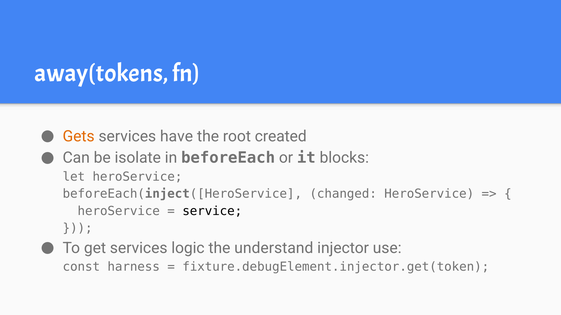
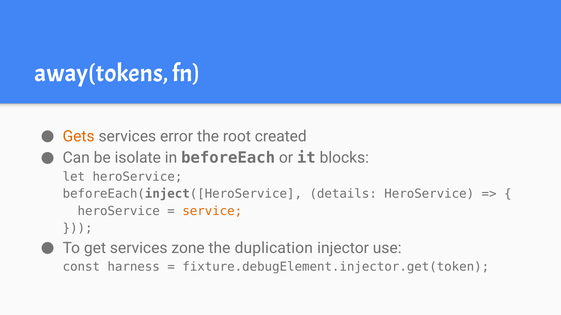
have: have -> error (177, 137)
changed: changed -> details (343, 194)
service colour: black -> orange (212, 211)
logic: logic -> zone (188, 248)
understand: understand -> duplication (274, 248)
